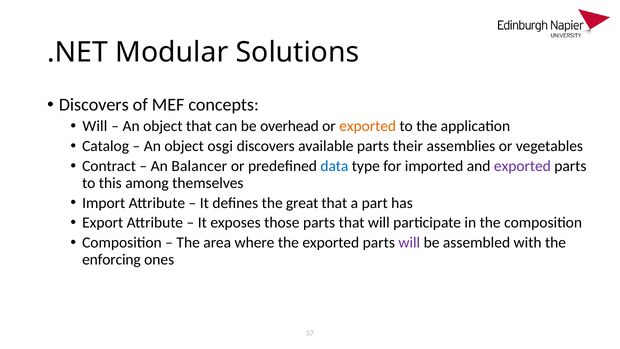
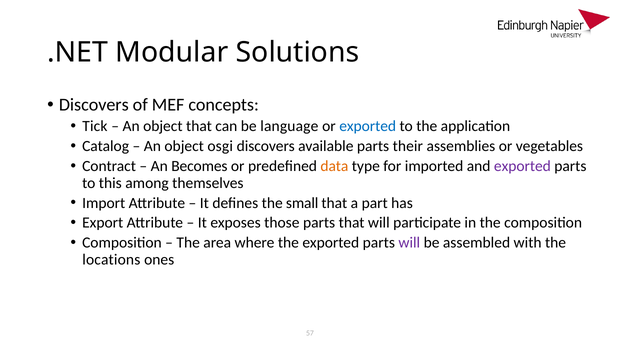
Will: Will -> Tick (95, 126)
overhead: overhead -> language (289, 126)
exported colour: orange -> blue (368, 126)
Balancer: Balancer -> Becomes (199, 166)
data colour: blue -> orange (334, 166)
great: great -> small (302, 203)
enforcing: enforcing -> locations (111, 259)
